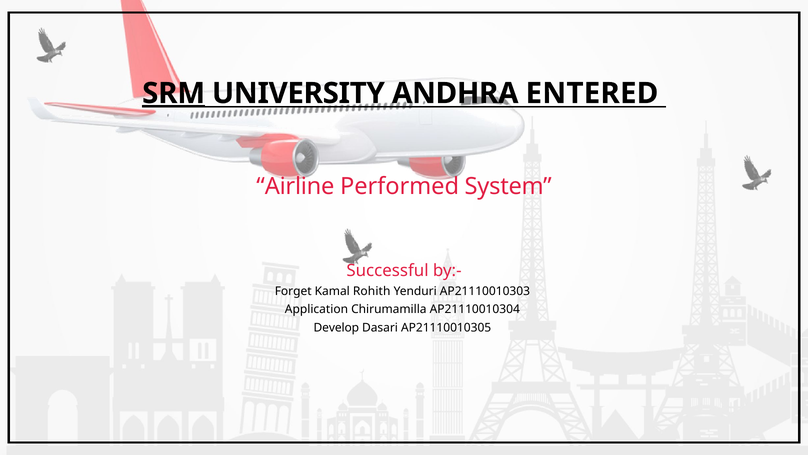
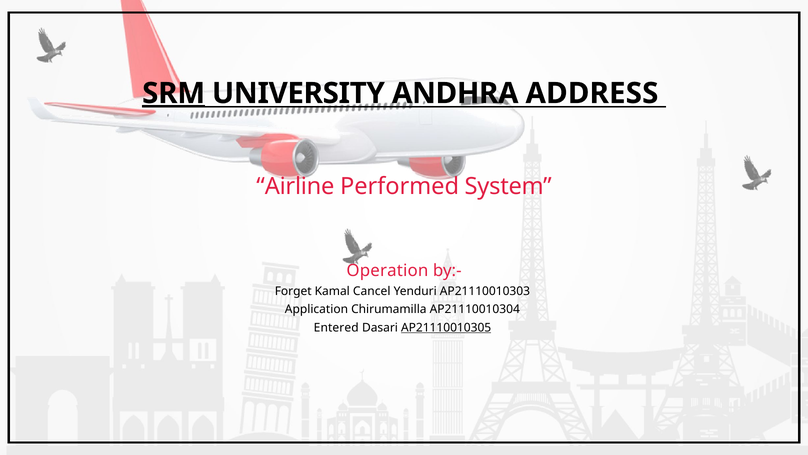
ENTERED: ENTERED -> ADDRESS (592, 93)
Successful: Successful -> Operation (387, 270)
Rohith: Rohith -> Cancel (372, 291)
Develop: Develop -> Entered (336, 327)
AP21110010305 underline: none -> present (446, 327)
